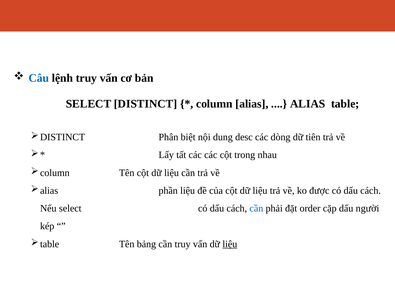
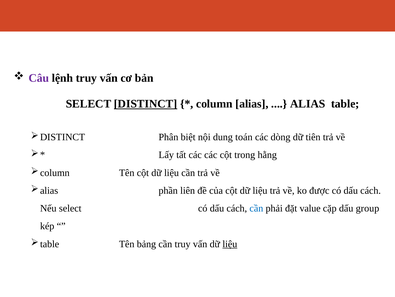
Câu colour: blue -> purple (39, 78)
DISTINCT underline: none -> present (146, 104)
desc: desc -> toán (244, 137)
nhau: nhau -> hằng (267, 155)
phần liệu: liệu -> liên (188, 190)
order: order -> value (310, 208)
người: người -> group (367, 208)
